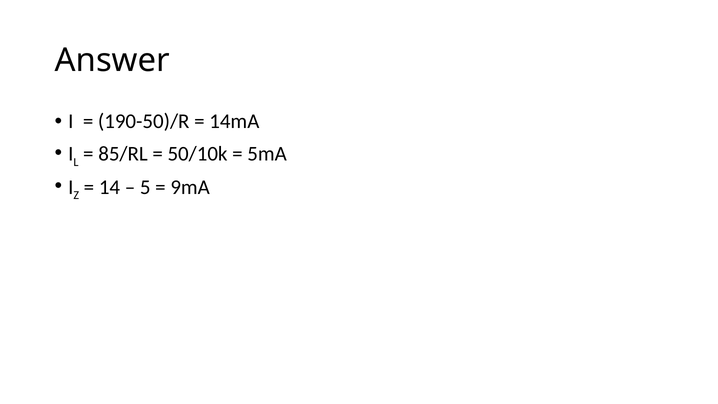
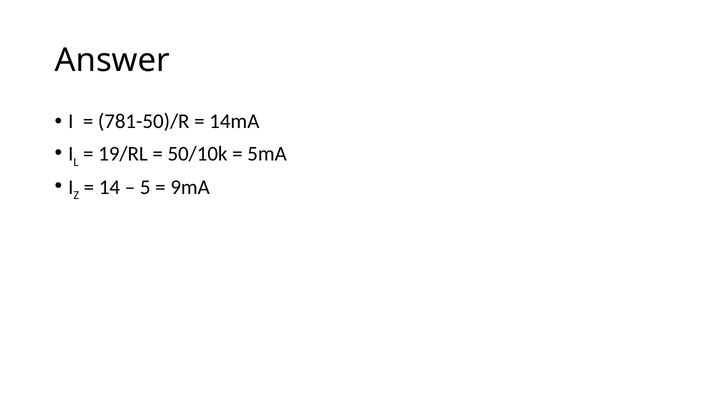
190-50)/R: 190-50)/R -> 781-50)/R (144, 121)
85/RL: 85/RL -> 19/RL (123, 154)
